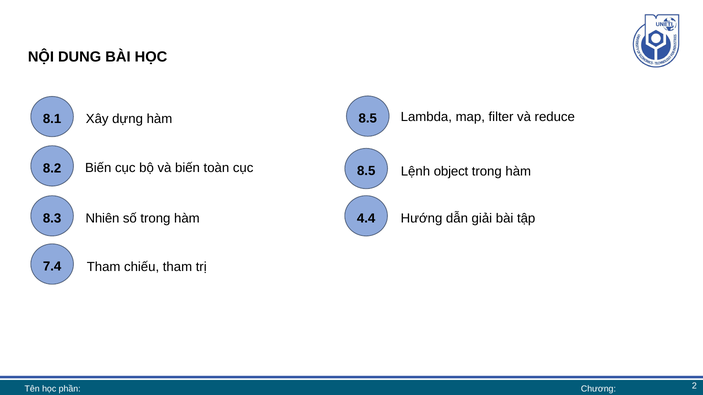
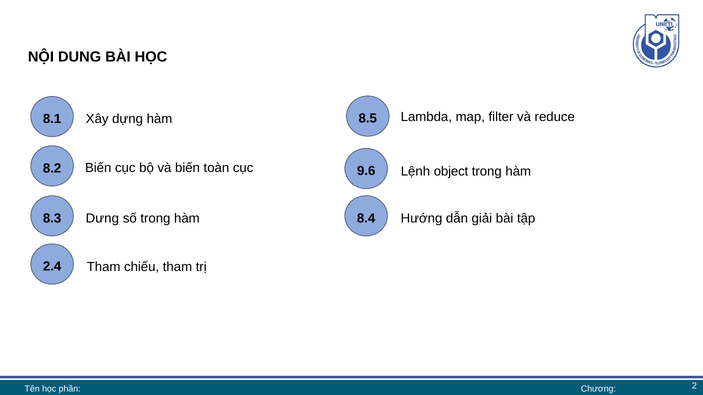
8.5: 8.5 -> 9.6 (366, 171)
Nhiên: Nhiên -> Dưng (102, 219)
4.4: 4.4 -> 8.4 (366, 219)
7.4: 7.4 -> 2.4 (52, 267)
